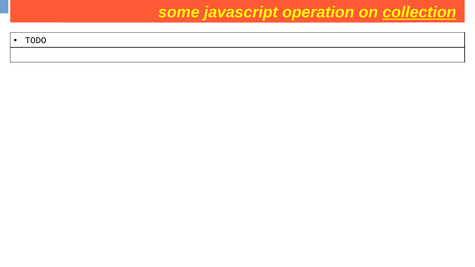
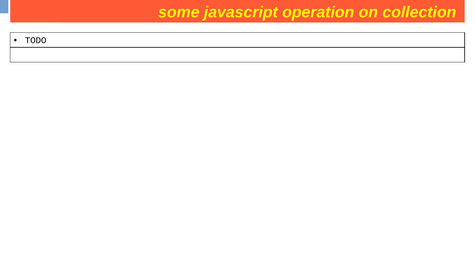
collection underline: present -> none (419, 12)
